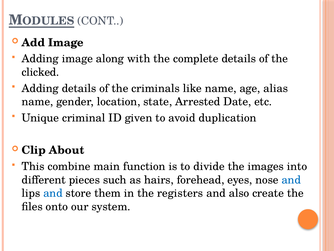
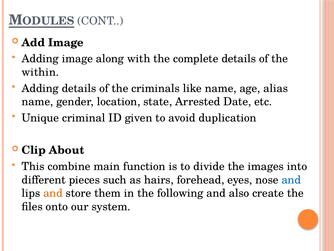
clicked: clicked -> within (40, 72)
and colour: blue -> orange (53, 193)
registers: registers -> following (180, 193)
